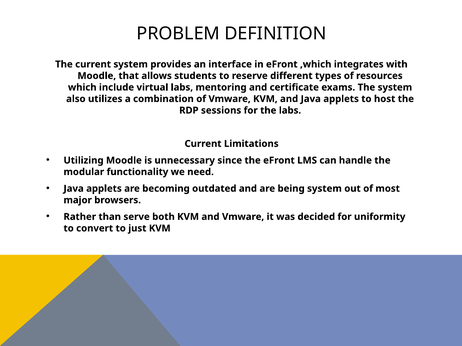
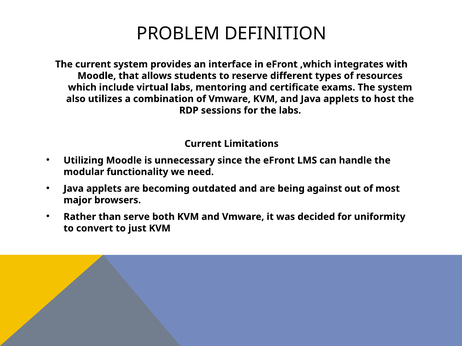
being system: system -> against (325, 189)
